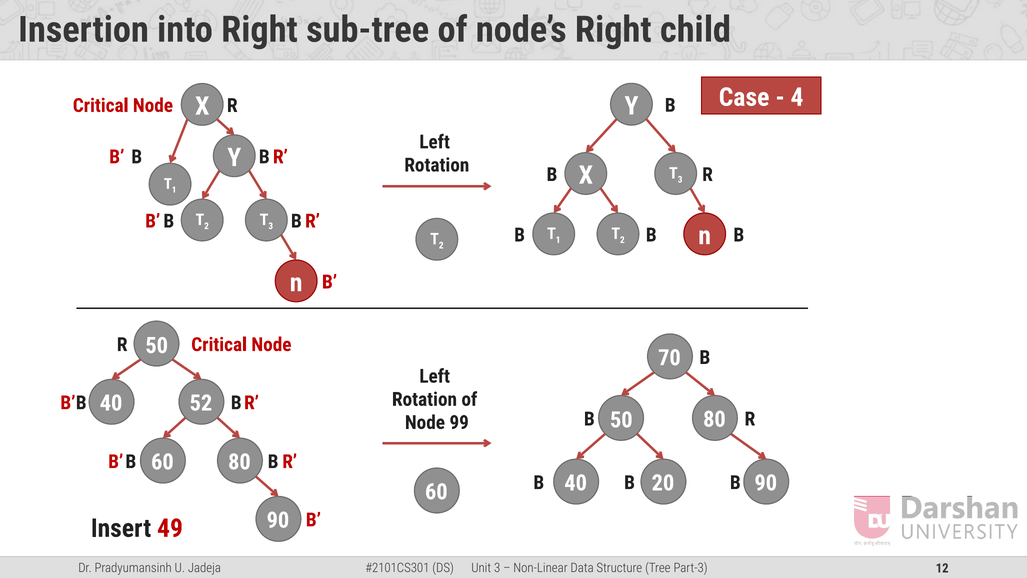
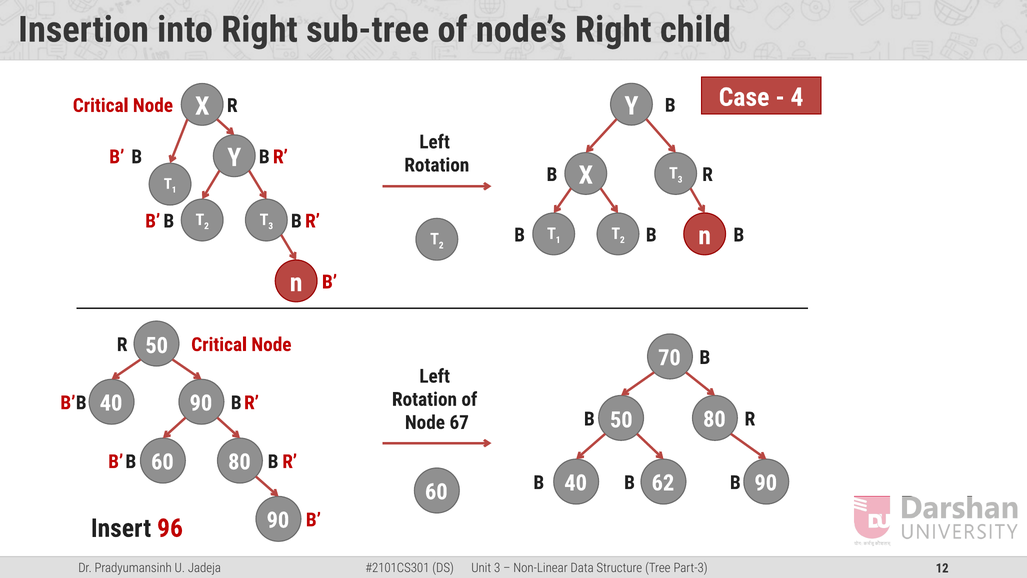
40 52: 52 -> 90 (201, 403)
99: 99 -> 67 (459, 422)
20: 20 -> 62 (663, 483)
49: 49 -> 96 (170, 528)
